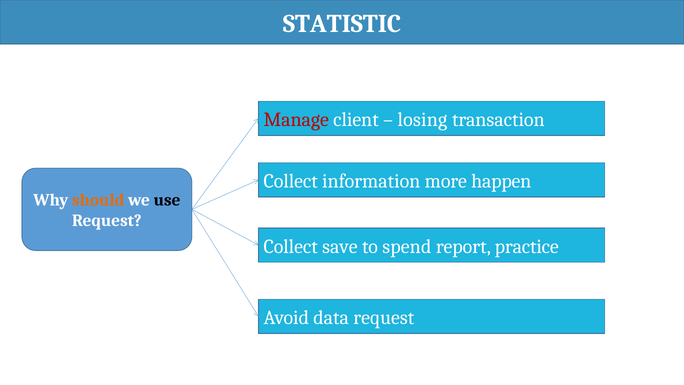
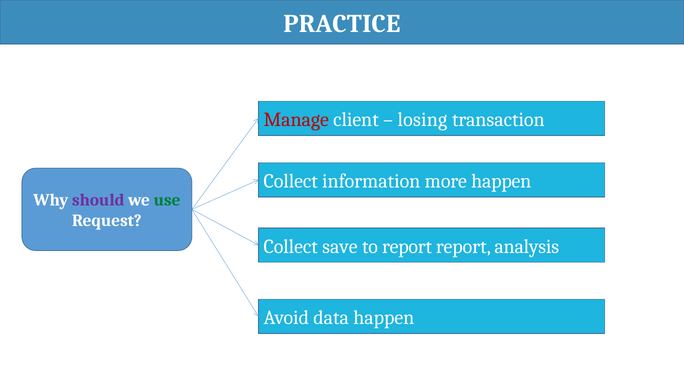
STATISTIC: STATISTIC -> PRACTICE (342, 24)
should colour: orange -> purple (98, 200)
use colour: black -> green (167, 200)
to spend: spend -> report (407, 246)
practice: practice -> analysis (527, 246)
data request: request -> happen (384, 318)
